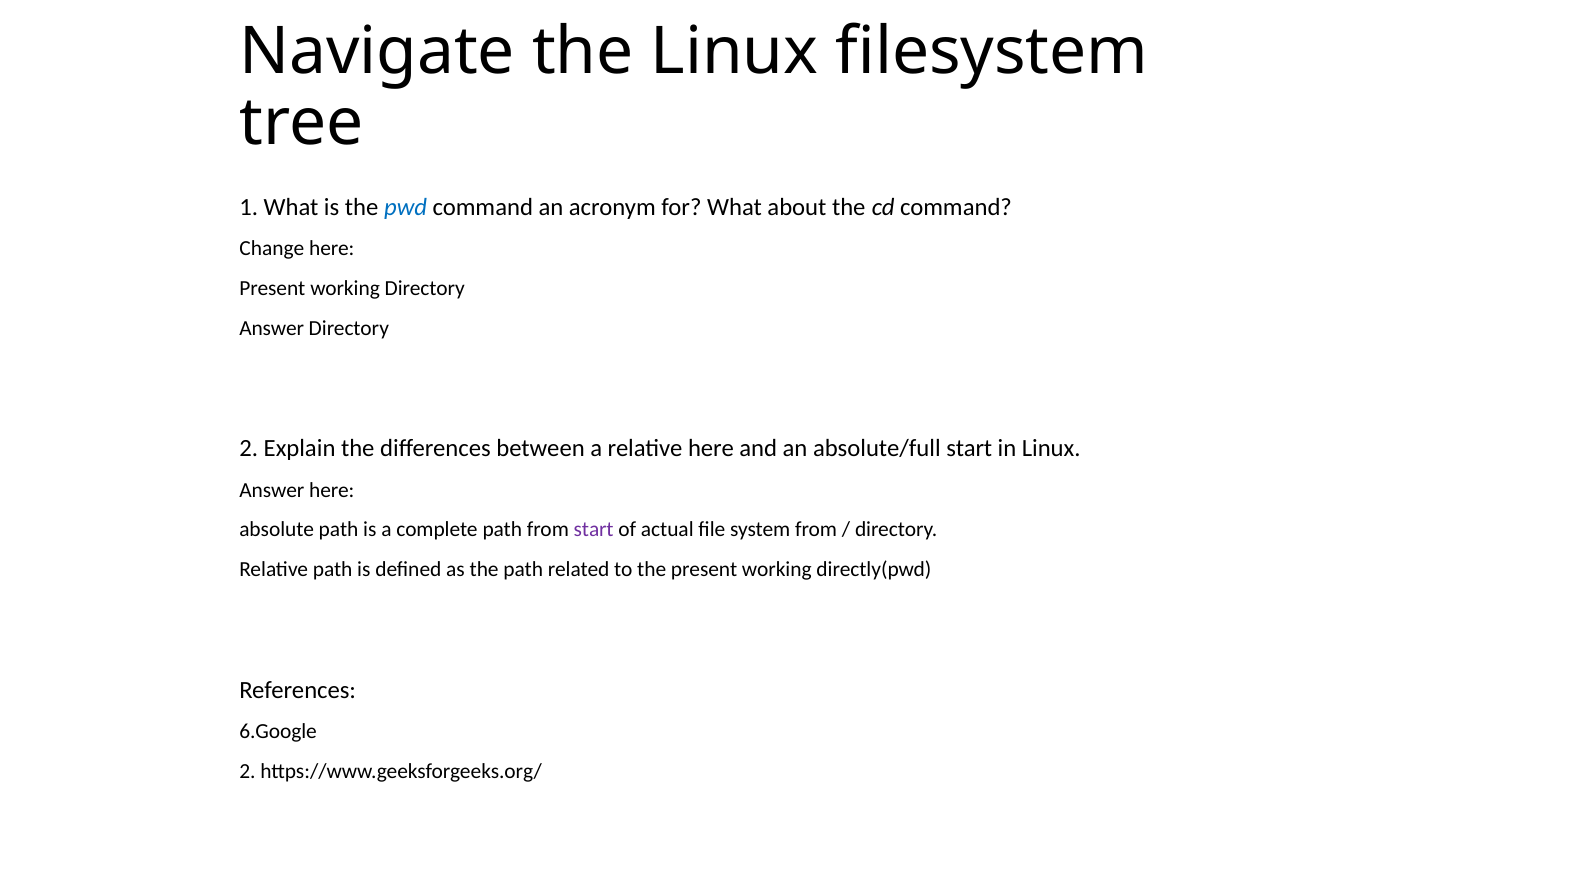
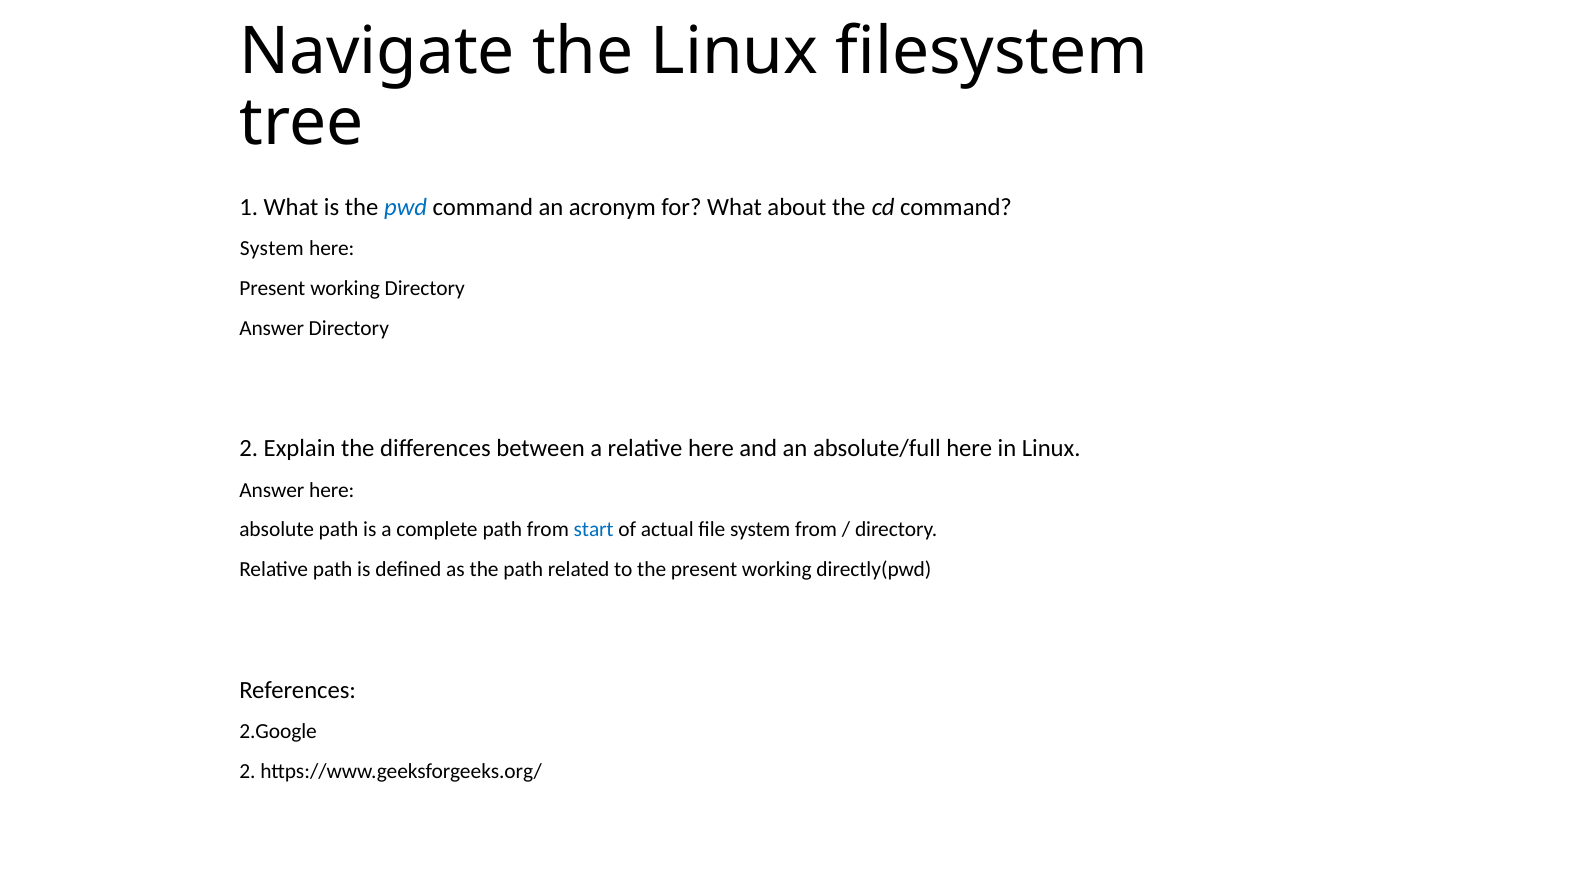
Change: Change -> System (272, 249)
absolute/full start: start -> here (969, 449)
start colour: purple -> blue (594, 530)
6.Google: 6.Google -> 2.Google (278, 731)
